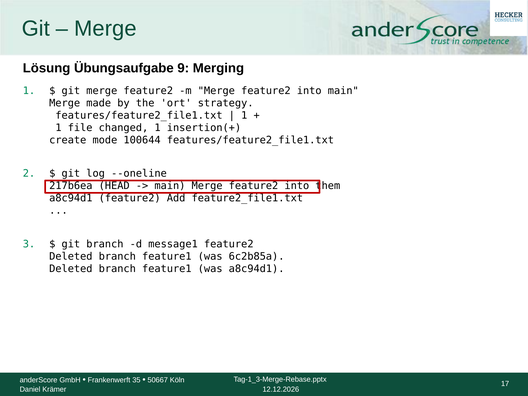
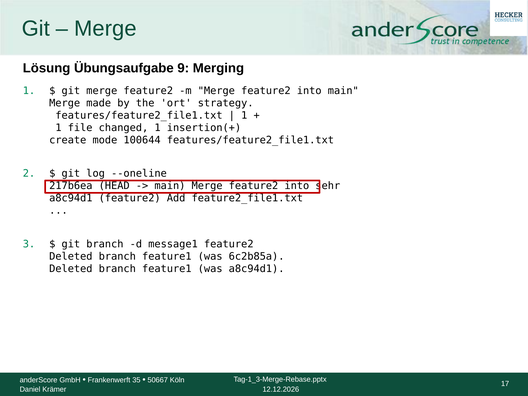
them: them -> sehr (328, 186)
